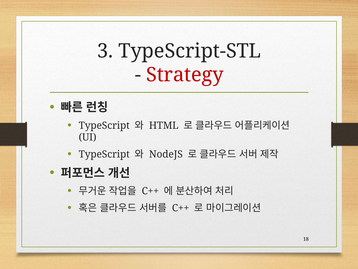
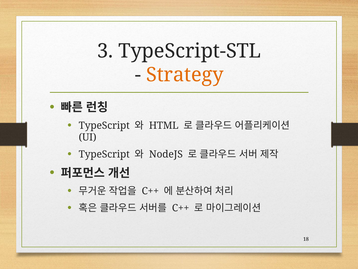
Strategy colour: red -> orange (185, 75)
